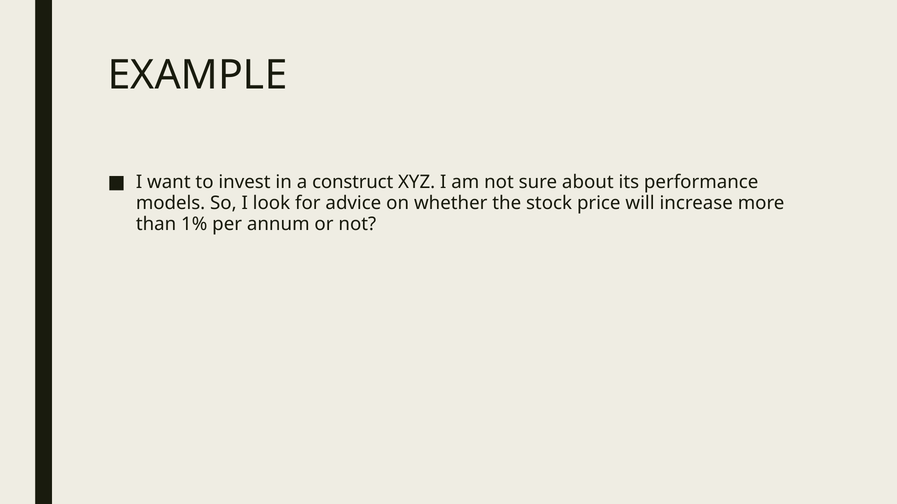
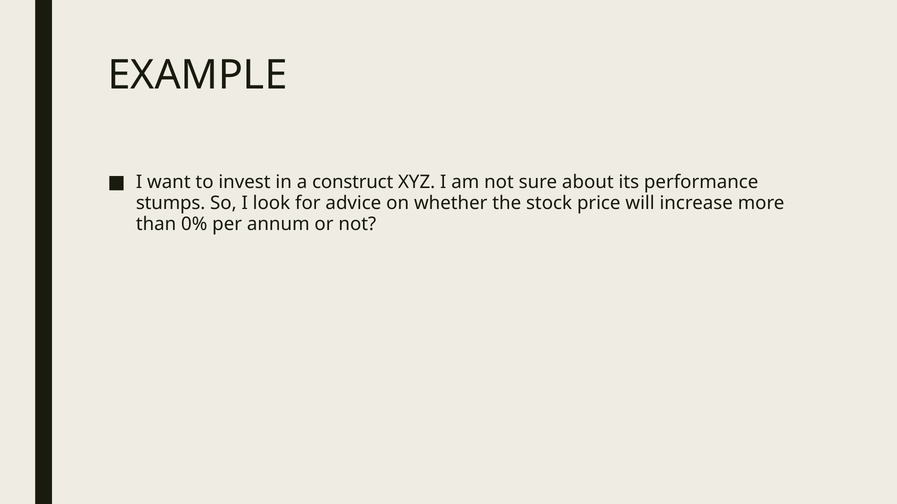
models: models -> stumps (171, 203)
1%: 1% -> 0% (194, 224)
